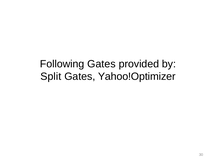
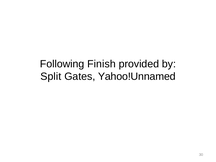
Following Gates: Gates -> Finish (101, 64)
Yahoo!Optimizer: Yahoo!Optimizer -> Yahoo!Unnamed (137, 77)
